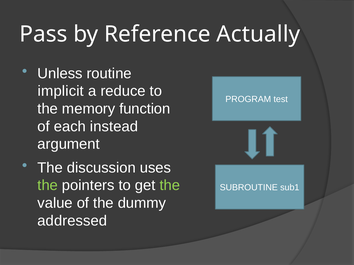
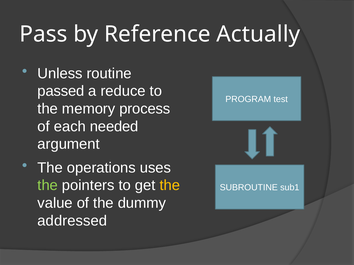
implicit: implicit -> passed (61, 91)
function: function -> process (145, 109)
instead: instead -> needed (114, 127)
discussion: discussion -> operations (101, 168)
the colour: light green -> yellow (170, 186)
